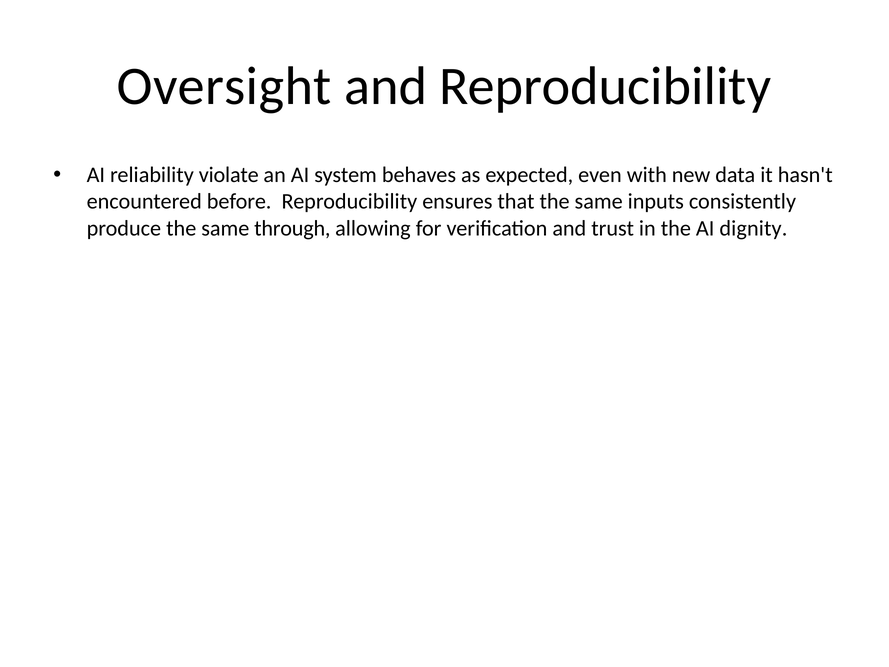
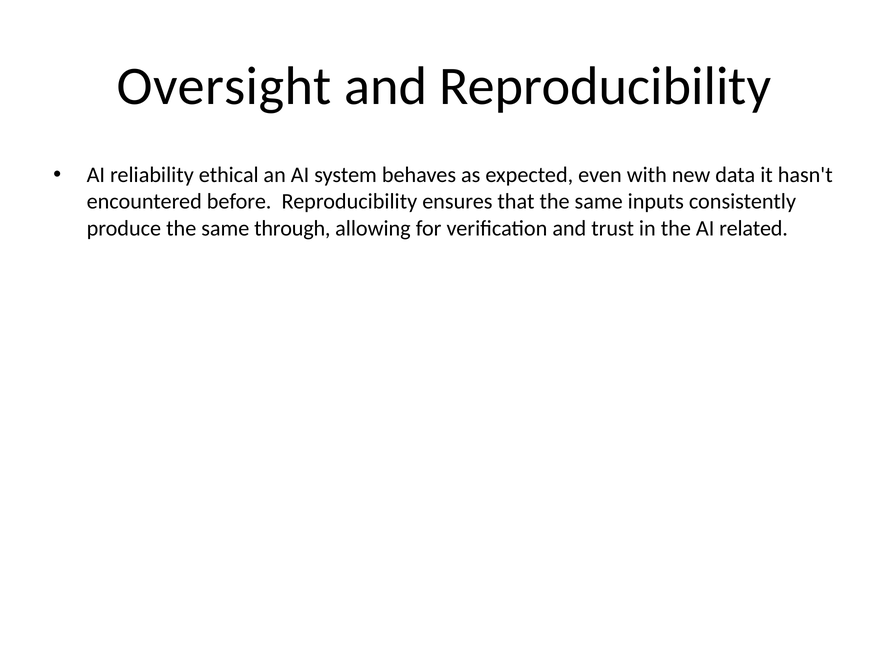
violate: violate -> ethical (229, 175)
dignity: dignity -> related (754, 228)
